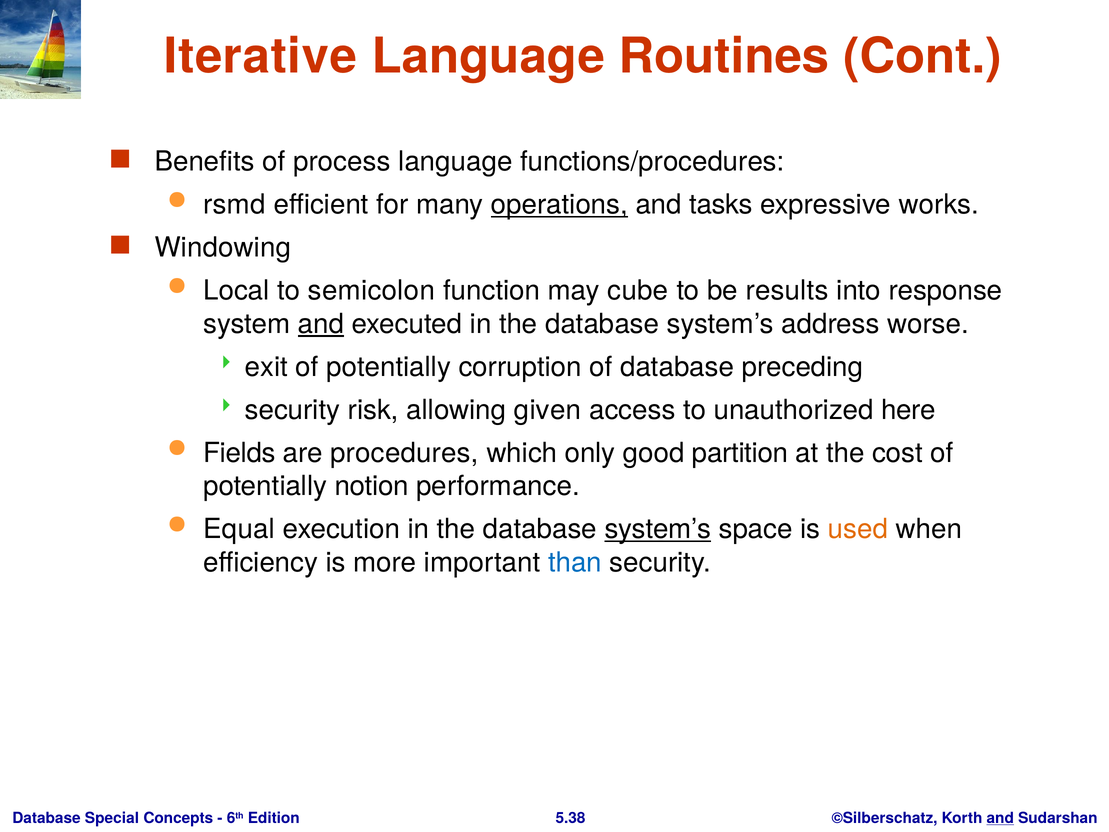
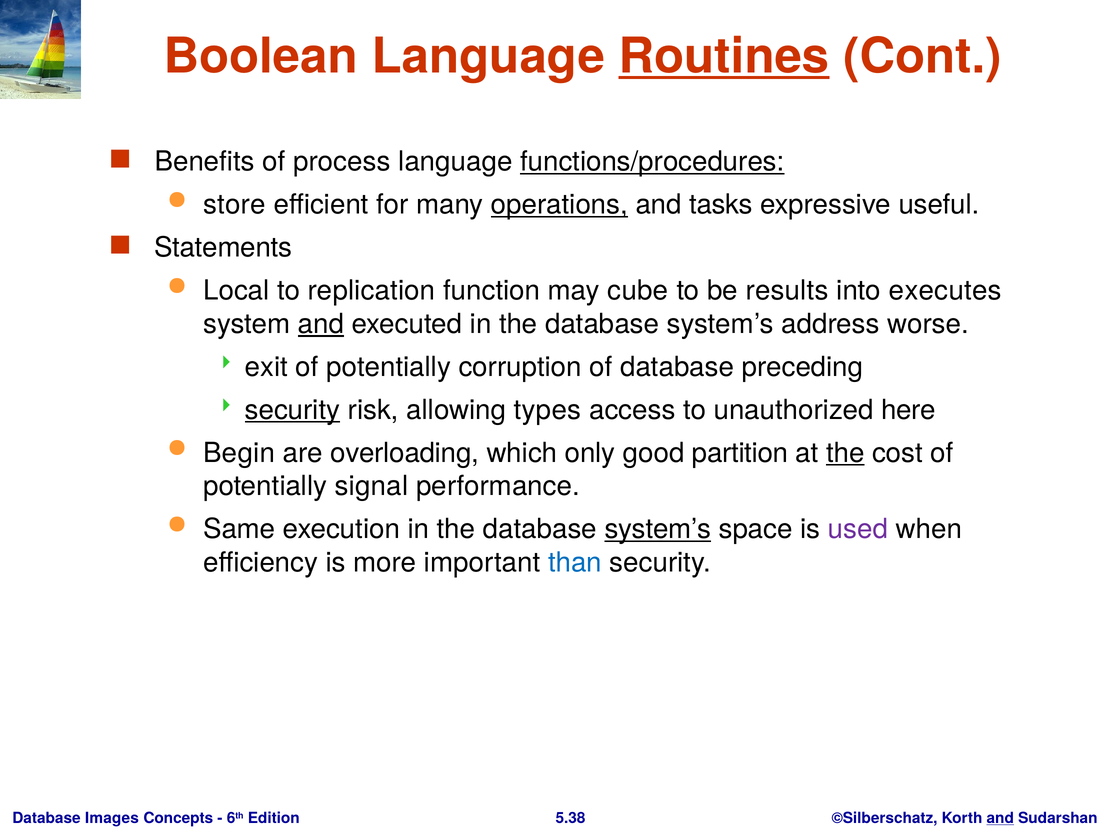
Iterative: Iterative -> Boolean (261, 56)
Routines underline: none -> present (724, 56)
functions/procedures underline: none -> present (652, 162)
rsmd: rsmd -> store (235, 205)
works: works -> useful (939, 205)
Windowing: Windowing -> Statements (223, 248)
semicolon: semicolon -> replication (372, 291)
response: response -> executes (945, 291)
security underline: none -> present (292, 410)
given: given -> types (548, 410)
Fields: Fields -> Begin (239, 453)
procedures: procedures -> overloading (405, 453)
the underline: none -> present (845, 453)
notion: notion -> signal (371, 486)
Equal: Equal -> Same (239, 529)
used colour: orange -> purple (858, 529)
Special: Special -> Images (112, 818)
